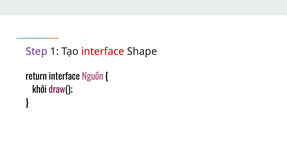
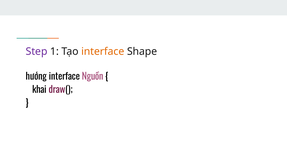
interface colour: red -> orange (103, 51)
return: return -> hướng (36, 76)
khởi: khởi -> khai (39, 89)
